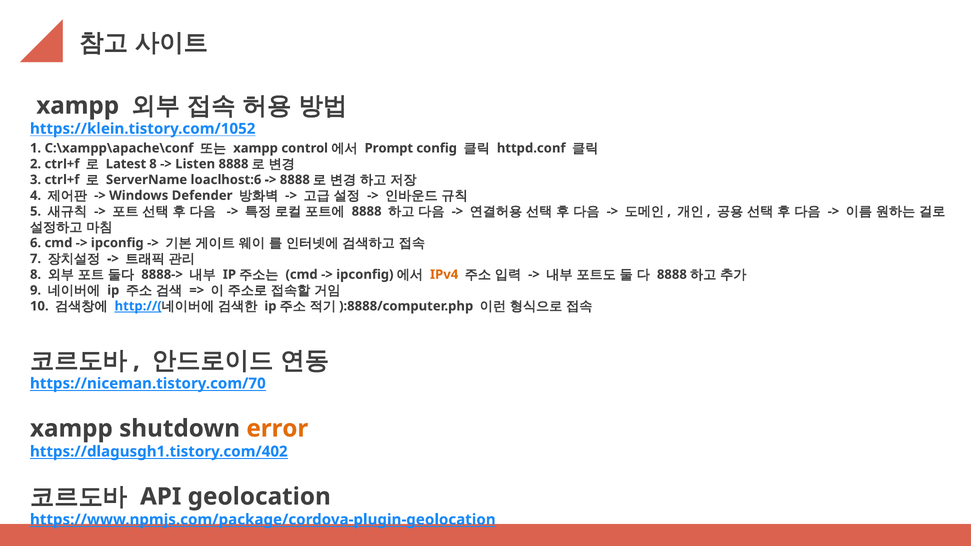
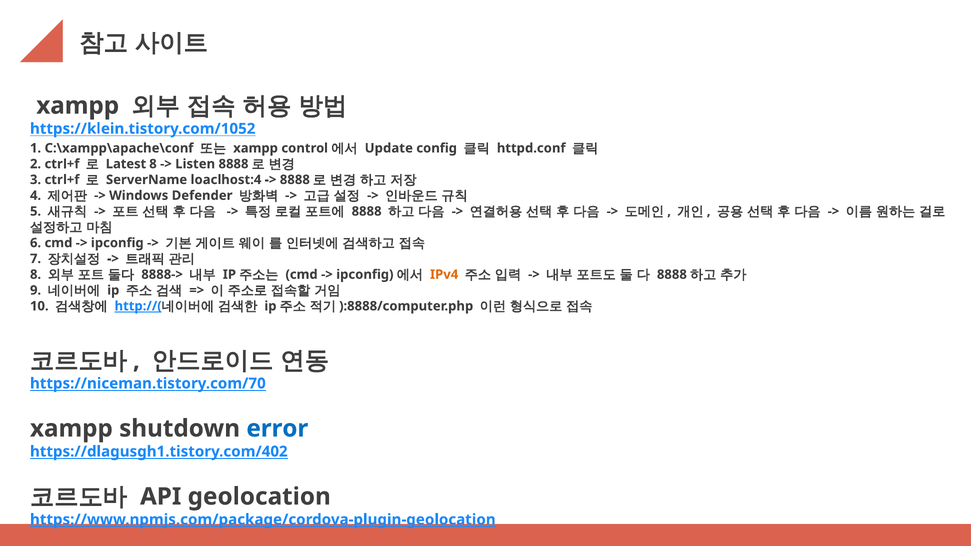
Prompt: Prompt -> Update (389, 148)
loaclhost:6: loaclhost:6 -> loaclhost:4 (226, 180)
error colour: orange -> blue (277, 429)
